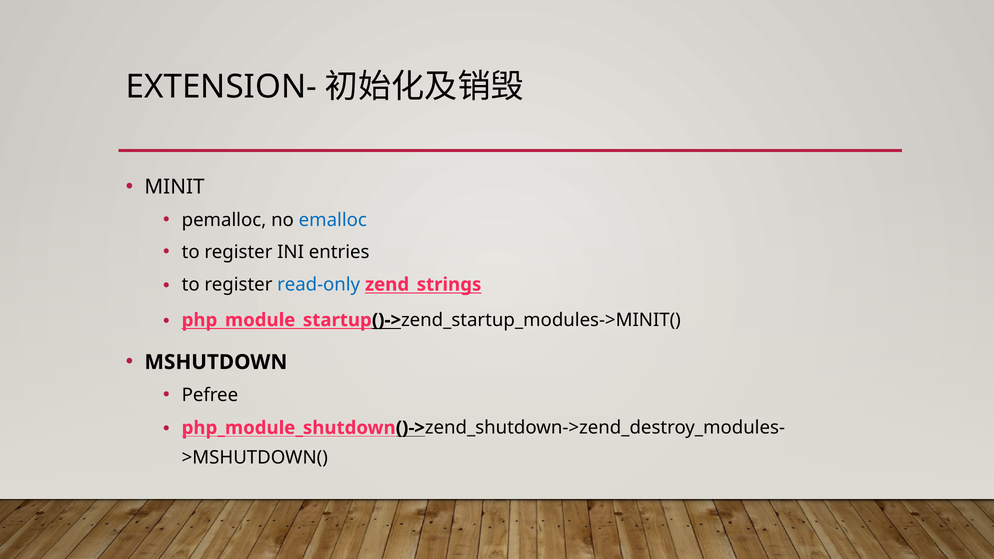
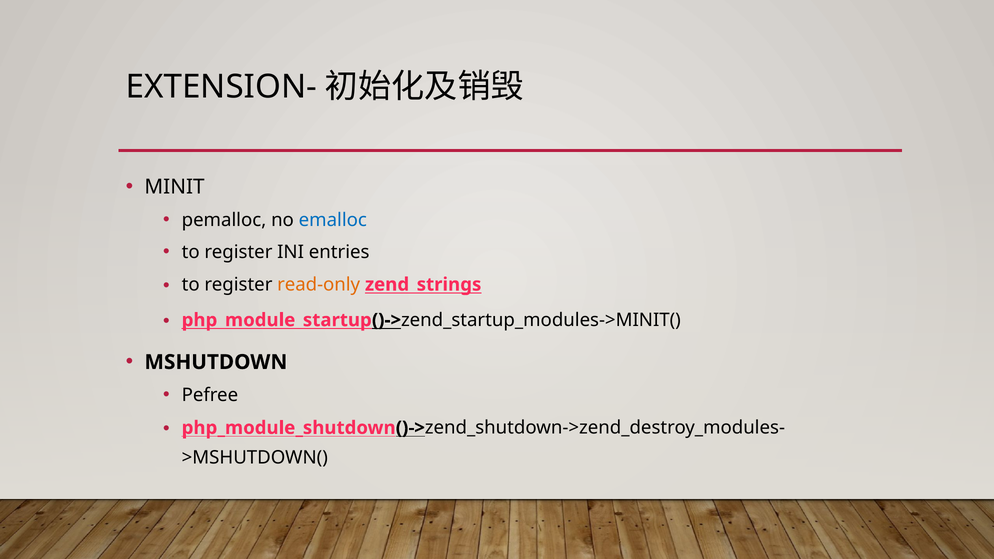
read-only colour: blue -> orange (319, 285)
